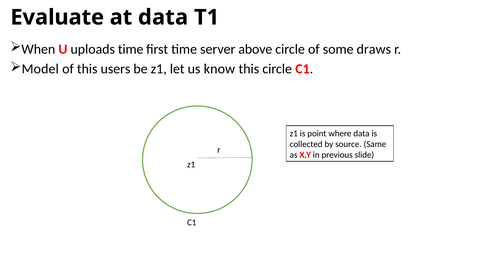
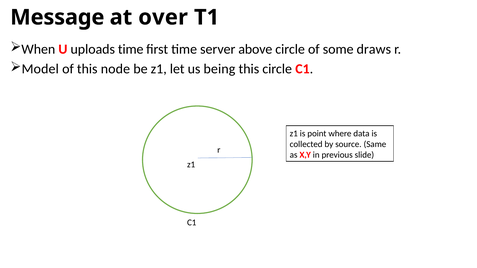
Evaluate: Evaluate -> Message (57, 17)
at data: data -> over (163, 17)
users: users -> node (115, 69)
know: know -> being (219, 69)
